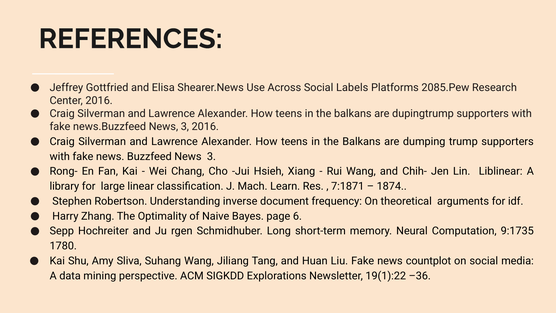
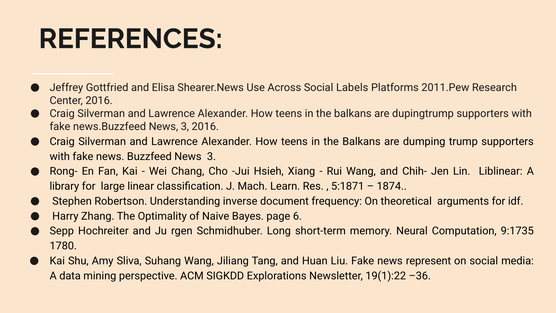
2085.Pew: 2085.Pew -> 2011.Pew (445, 88)
7:1871: 7:1871 -> 5:1871 (348, 186)
countplot: countplot -> represent (428, 261)
